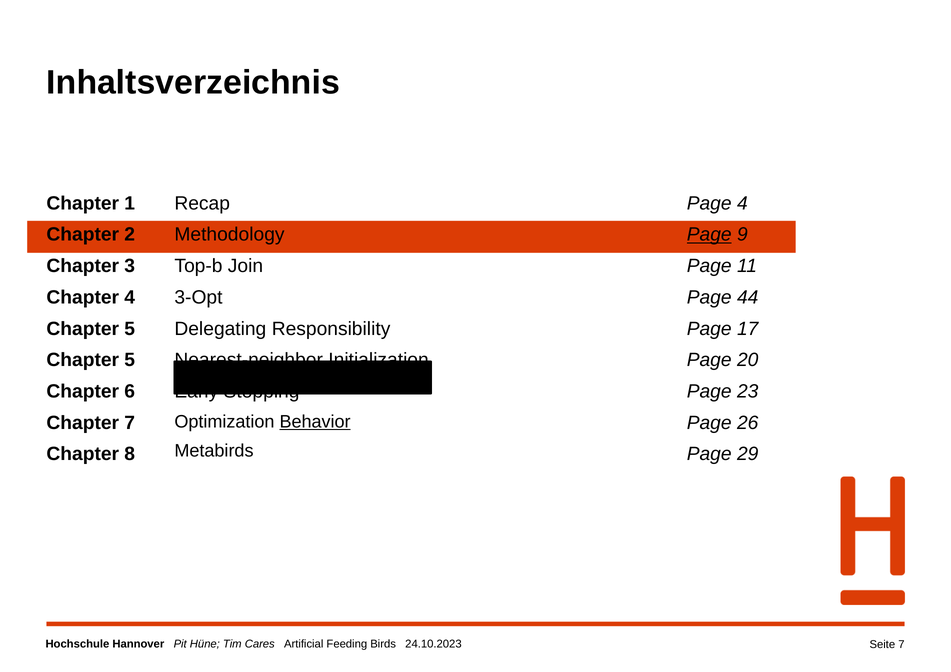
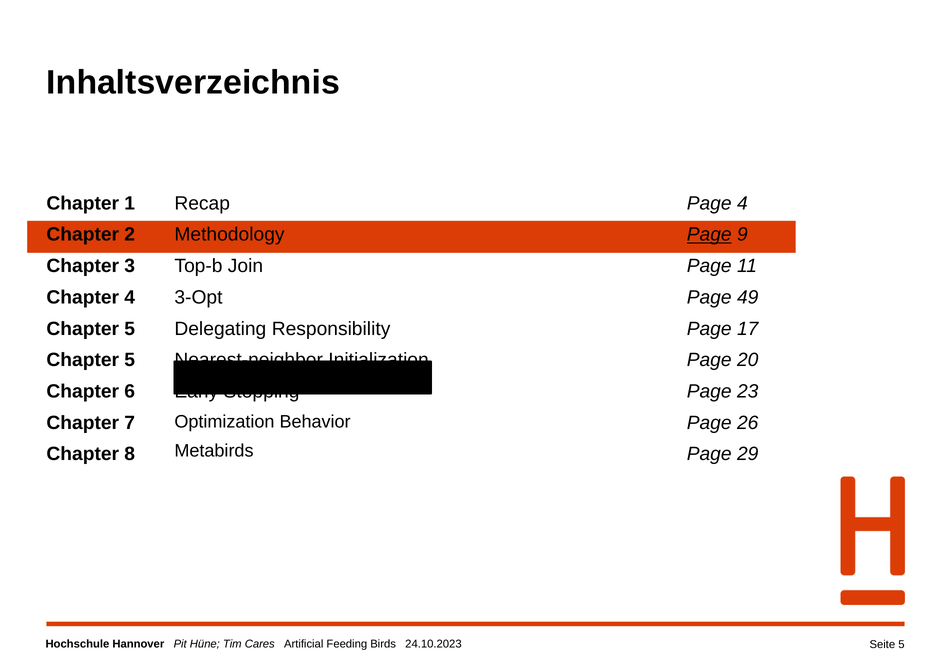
44: 44 -> 49 (748, 298)
Behavior underline: present -> none (315, 422)
Seite 7: 7 -> 5 (901, 645)
